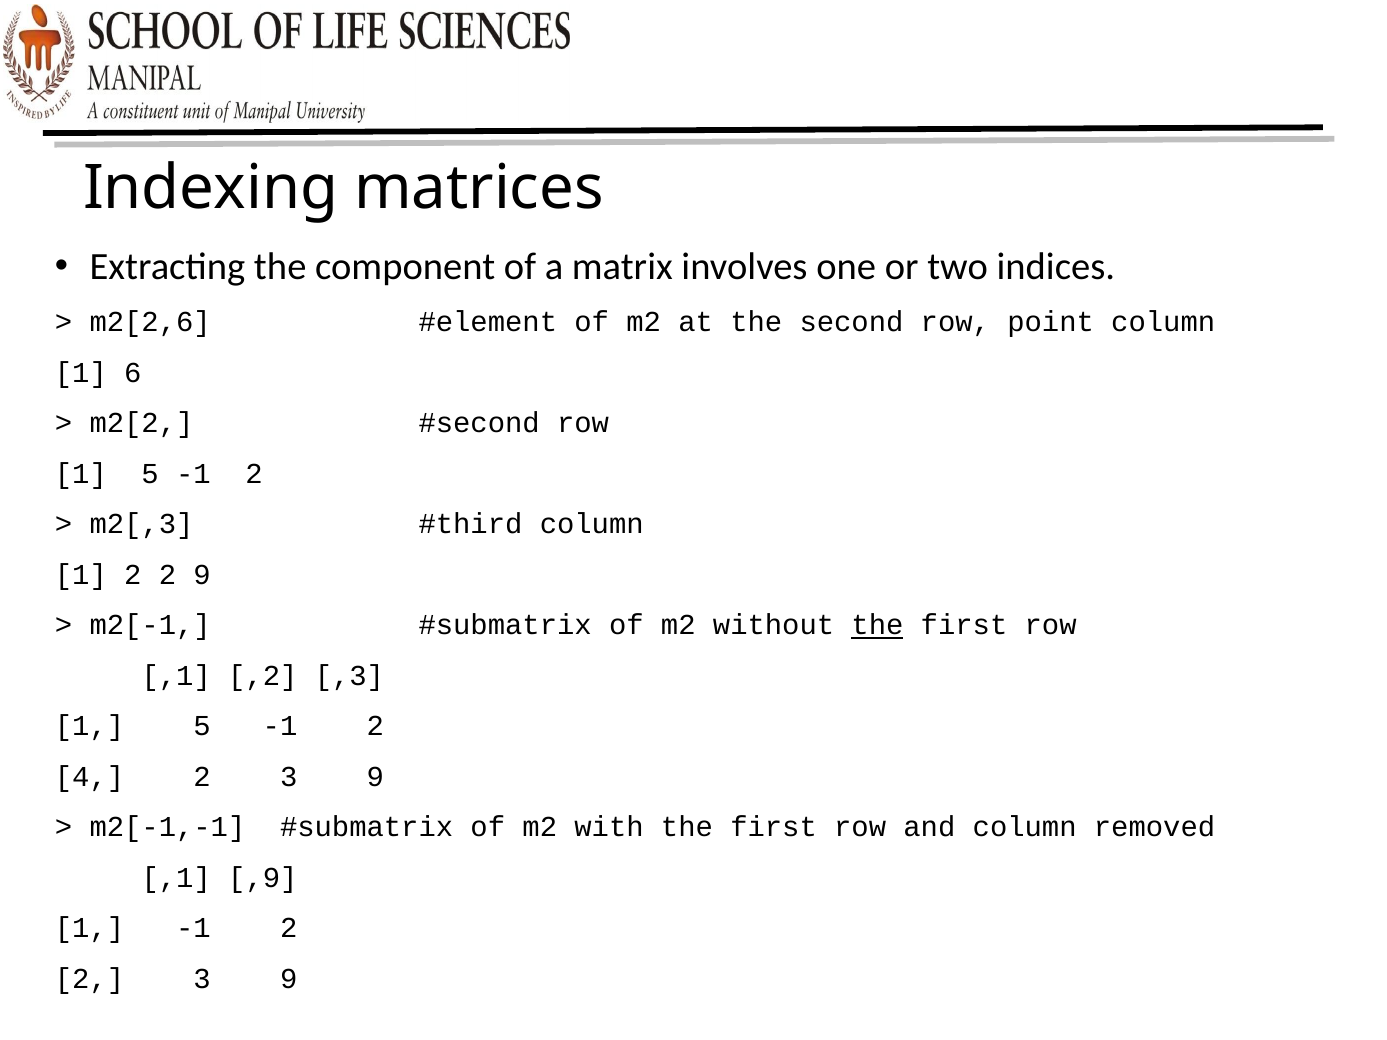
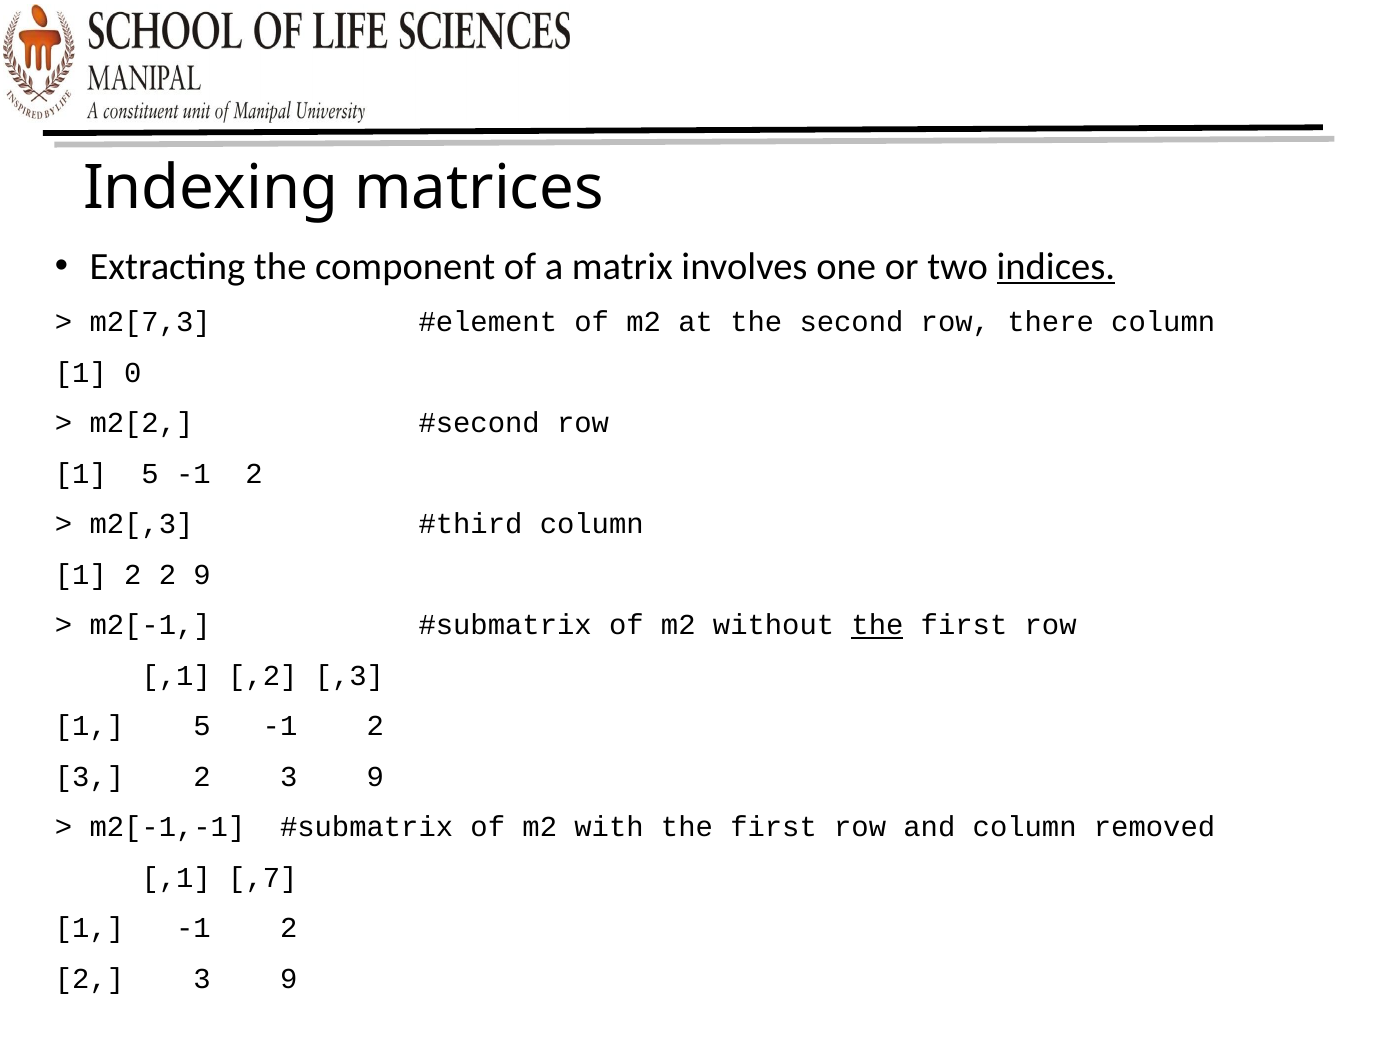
indices underline: none -> present (1056, 267)
m2[2,6: m2[2,6 -> m2[7,3 (150, 322)
point: point -> there (1051, 322)
6: 6 -> 0 (133, 373)
4: 4 -> 3 (90, 777)
,9: ,9 -> ,7 (263, 878)
